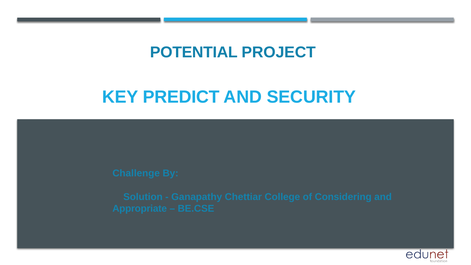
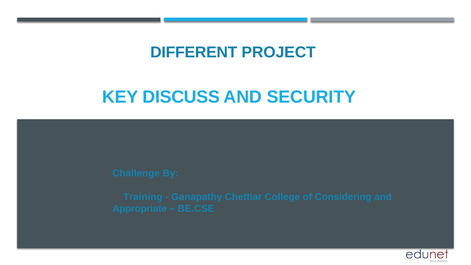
POTENTIAL: POTENTIAL -> DIFFERENT (194, 52)
PREDICT: PREDICT -> DISCUSS (181, 97)
Solution: Solution -> Training (143, 197)
